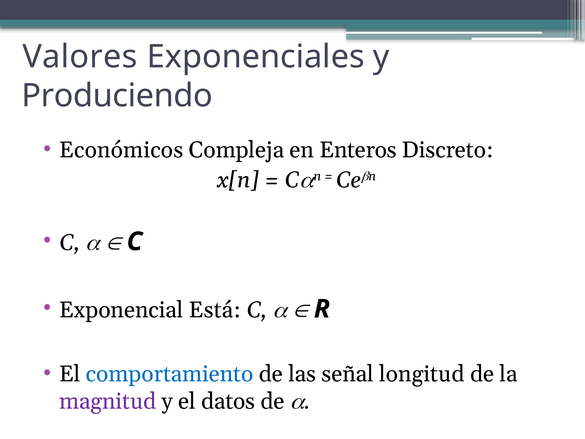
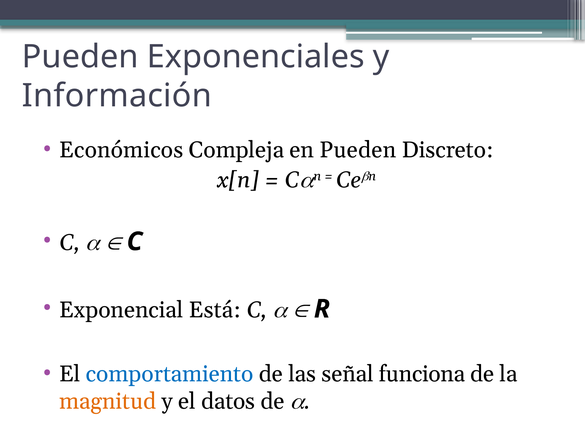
Valores: Valores -> Pueden (80, 57)
Produciendo: Produciendo -> Información (117, 96)
en Enteros: Enteros -> Pueden (358, 150)
longitud: longitud -> funciona (422, 374)
magnitud colour: purple -> orange (108, 401)
